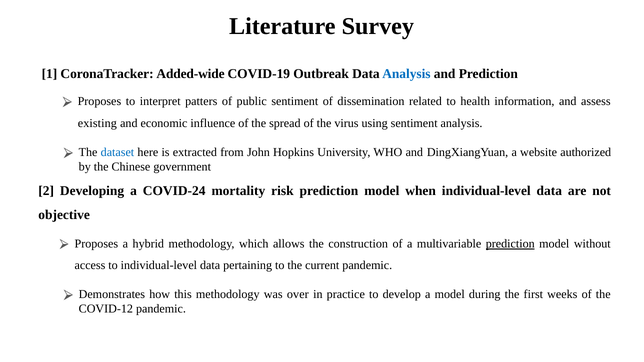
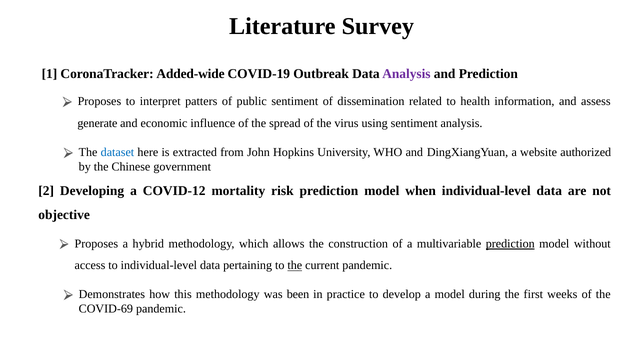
Analysis colour: blue -> purple (406, 74)
existing: existing -> generate (97, 123)
COVID-24: COVID-24 -> COVID-12 (174, 191)
the underline: none -> present (295, 266)
over: over -> been (298, 295)
COVID-12: COVID-12 -> COVID-69 (106, 309)
